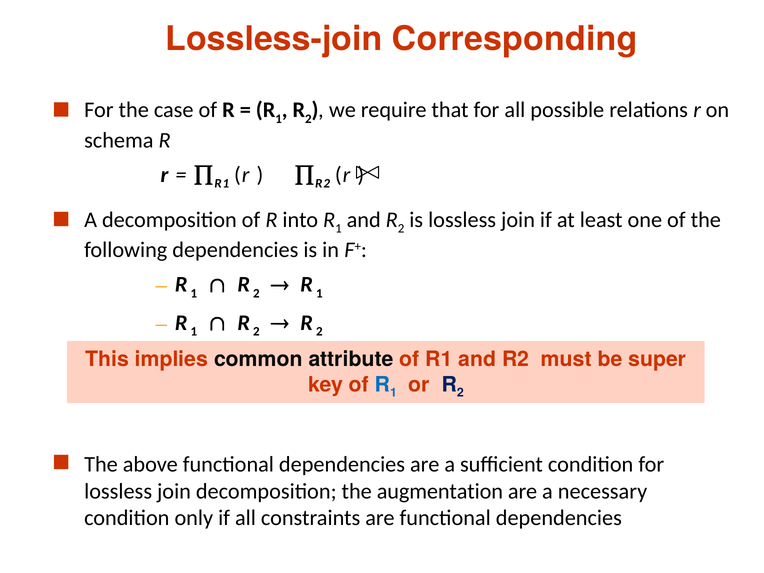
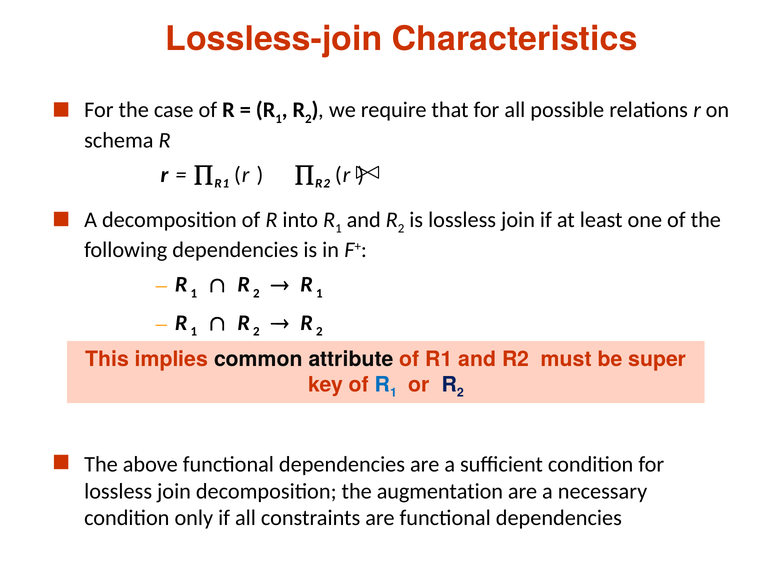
Corresponding: Corresponding -> Characteristics (515, 39)
